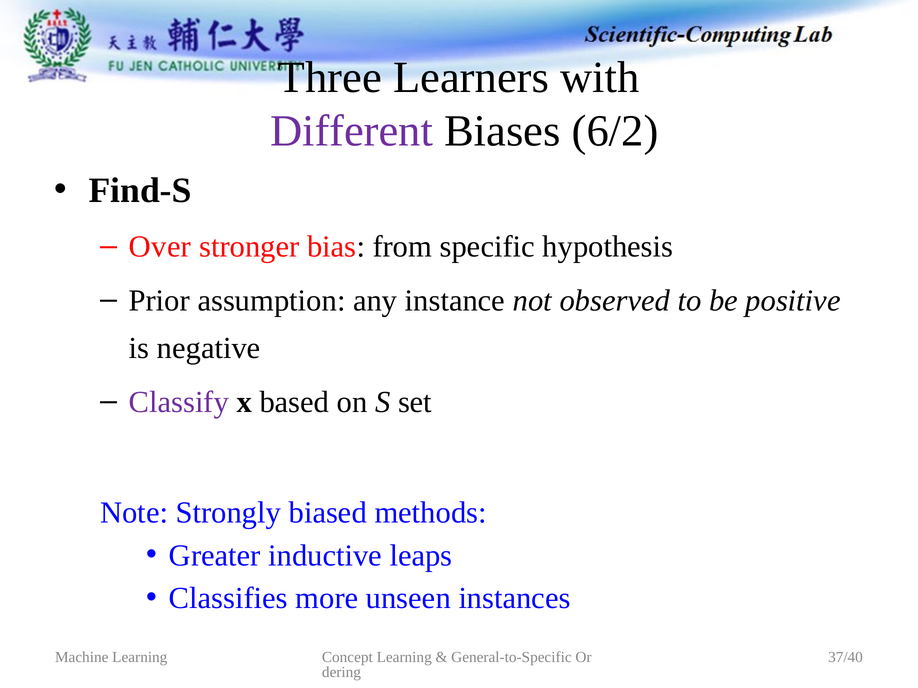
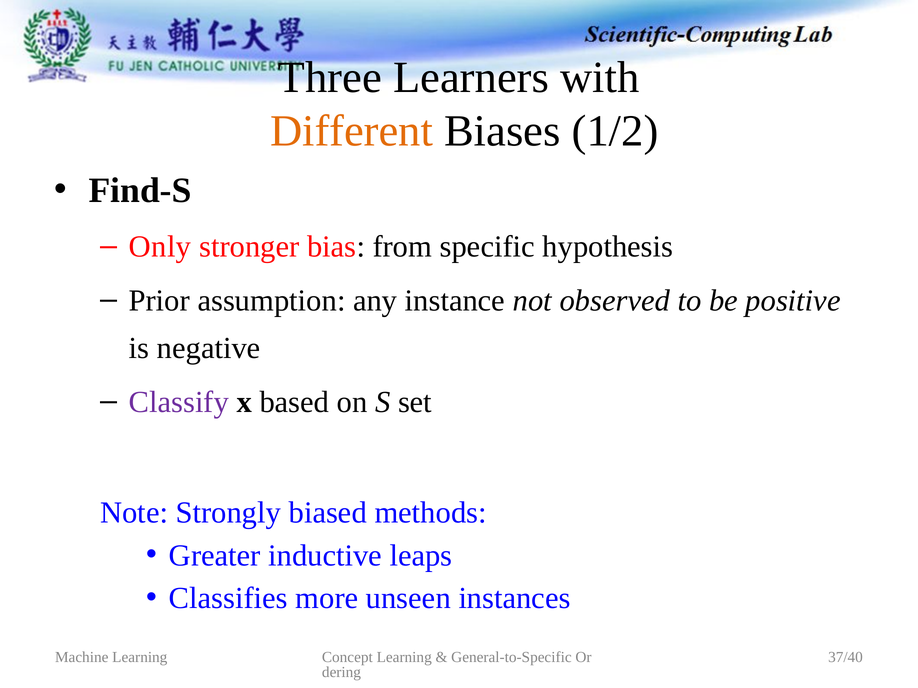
Different colour: purple -> orange (352, 131)
6/2: 6/2 -> 1/2 (615, 131)
Over: Over -> Only (160, 247)
